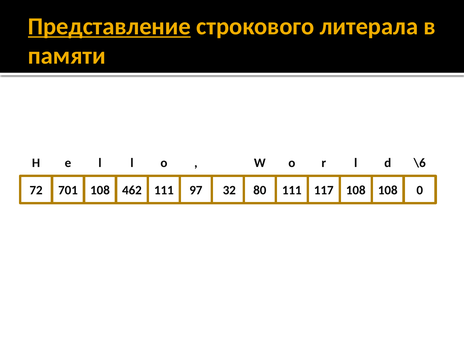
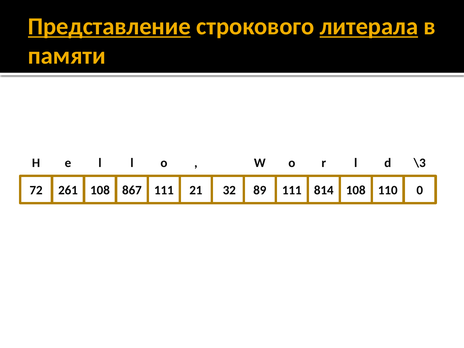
литерала underline: none -> present (369, 26)
\6: \6 -> \3 (420, 163)
701: 701 -> 261 (68, 190)
462: 462 -> 867 (132, 190)
97: 97 -> 21 (196, 190)
80: 80 -> 89 (260, 190)
117: 117 -> 814 (324, 190)
108 108: 108 -> 110 (388, 190)
